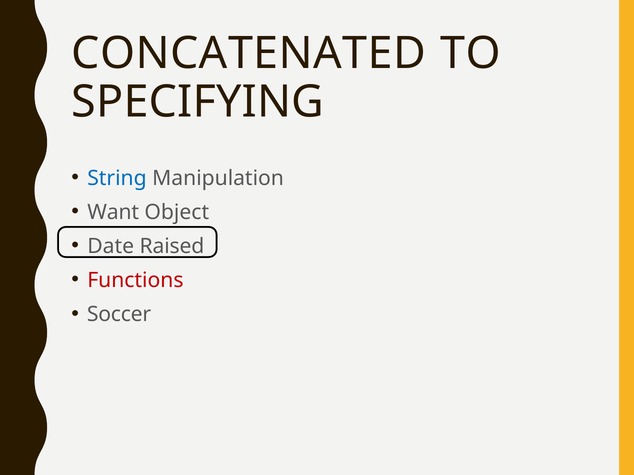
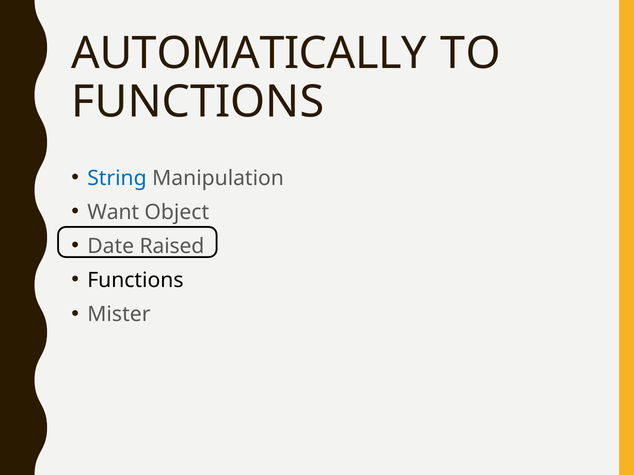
CONCATENATED: CONCATENATED -> AUTOMATICALLY (249, 54)
SPECIFYING: SPECIFYING -> FUNCTIONS (198, 102)
Functions colour: red -> black (135, 280)
Soccer: Soccer -> Mister (119, 315)
